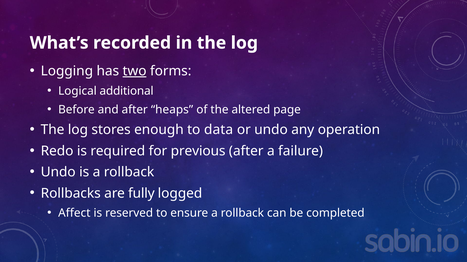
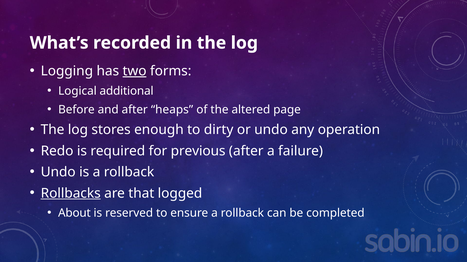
data: data -> dirty (219, 130)
Rollbacks underline: none -> present (71, 194)
fully: fully -> that (141, 194)
Affect: Affect -> About (74, 214)
